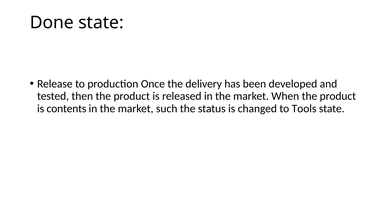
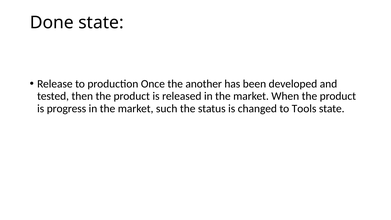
delivery: delivery -> another (204, 84)
contents: contents -> progress (66, 109)
